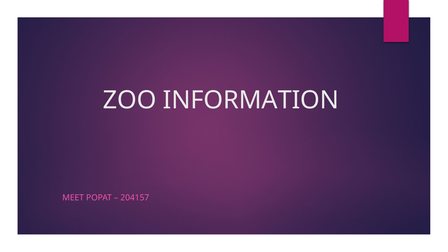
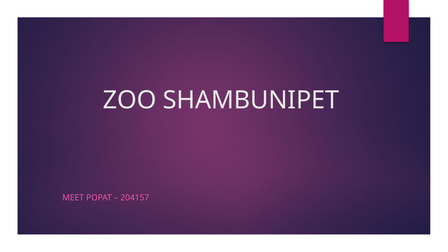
INFORMATION: INFORMATION -> SHAMBUNIPET (251, 100)
